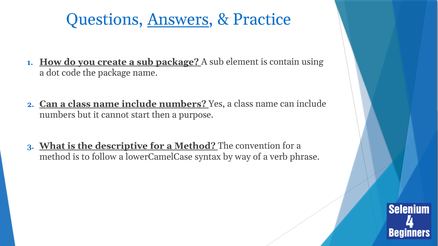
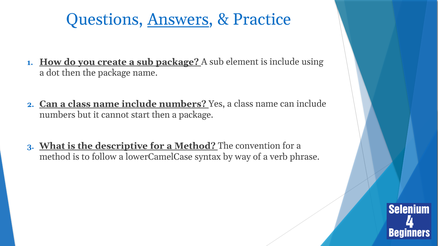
is contain: contain -> include (284, 62)
dot code: code -> then (71, 73)
a purpose: purpose -> package (196, 115)
